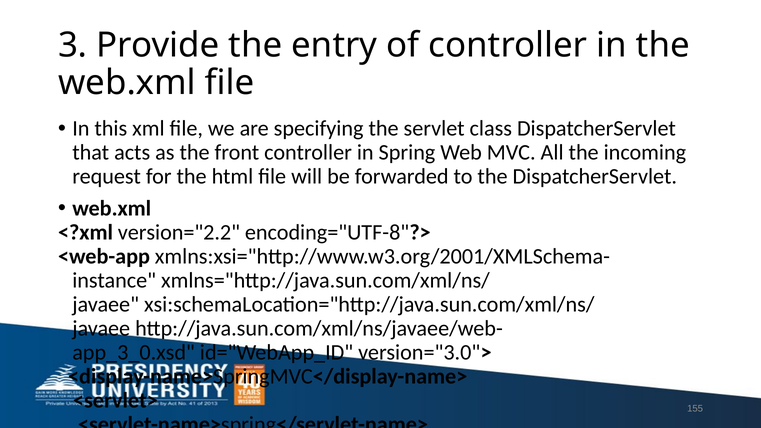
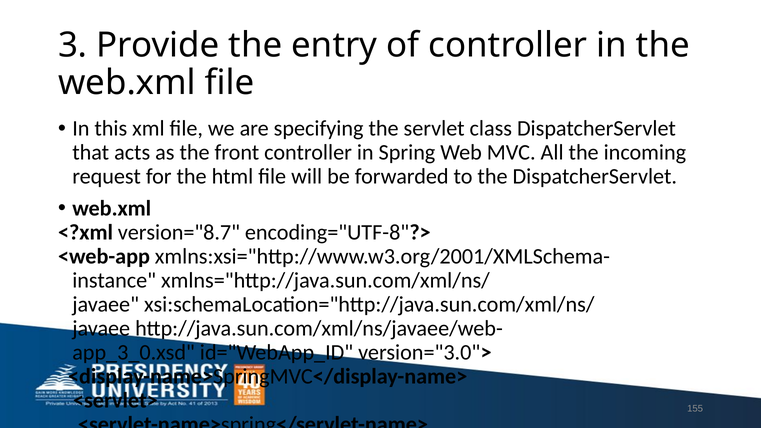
version="2.2: version="2.2 -> version="8.7 (179, 232)
